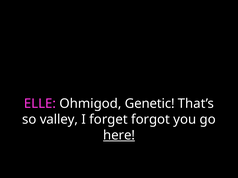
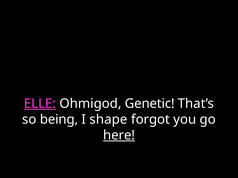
ELLE underline: none -> present (40, 104)
valley: valley -> being (59, 120)
forget: forget -> shape (108, 120)
